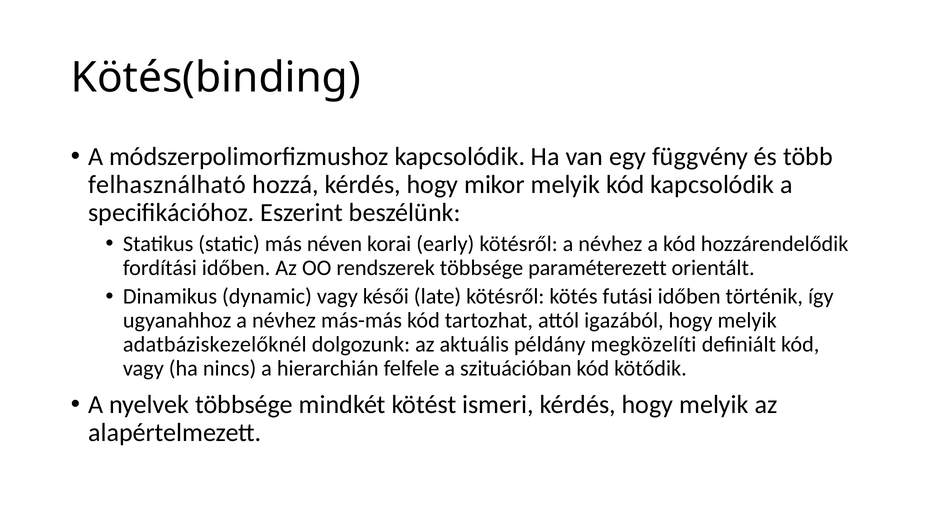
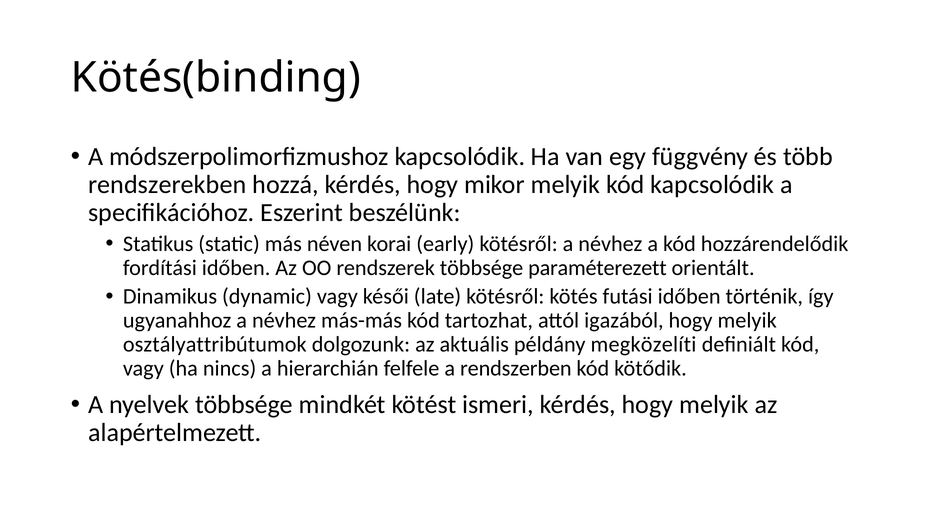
felhasználható: felhasználható -> rendszerekben (167, 185)
adatbáziskezelőknél: adatbáziskezelőknél -> osztályattribútumok (215, 345)
szituációban: szituációban -> rendszerben (516, 369)
